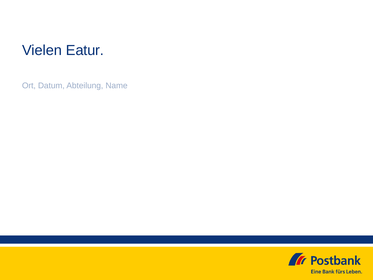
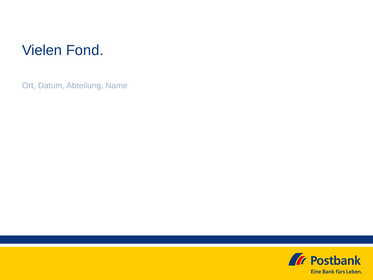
Eatur: Eatur -> Fond (85, 50)
